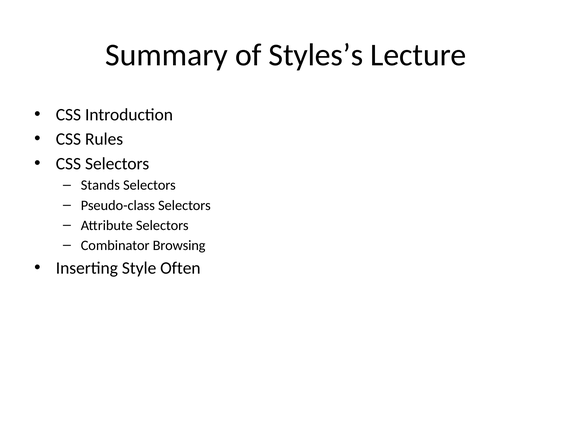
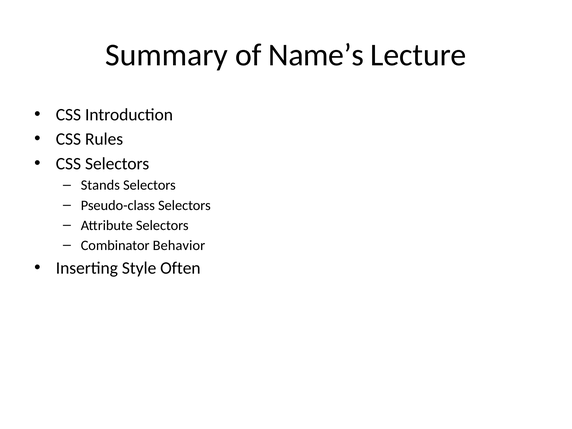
Styles’s: Styles’s -> Name’s (316, 55)
Browsing: Browsing -> Behavior (179, 245)
